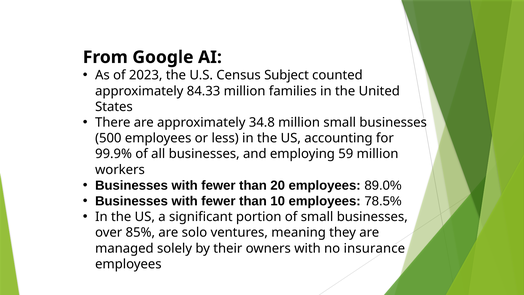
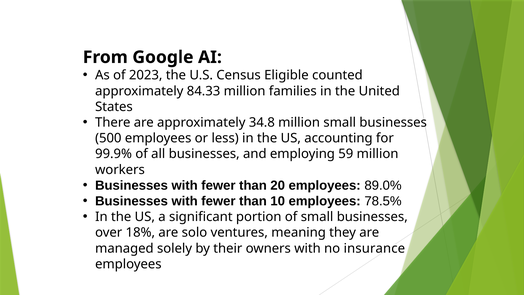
Subject: Subject -> Eligible (286, 75)
85%: 85% -> 18% (140, 232)
